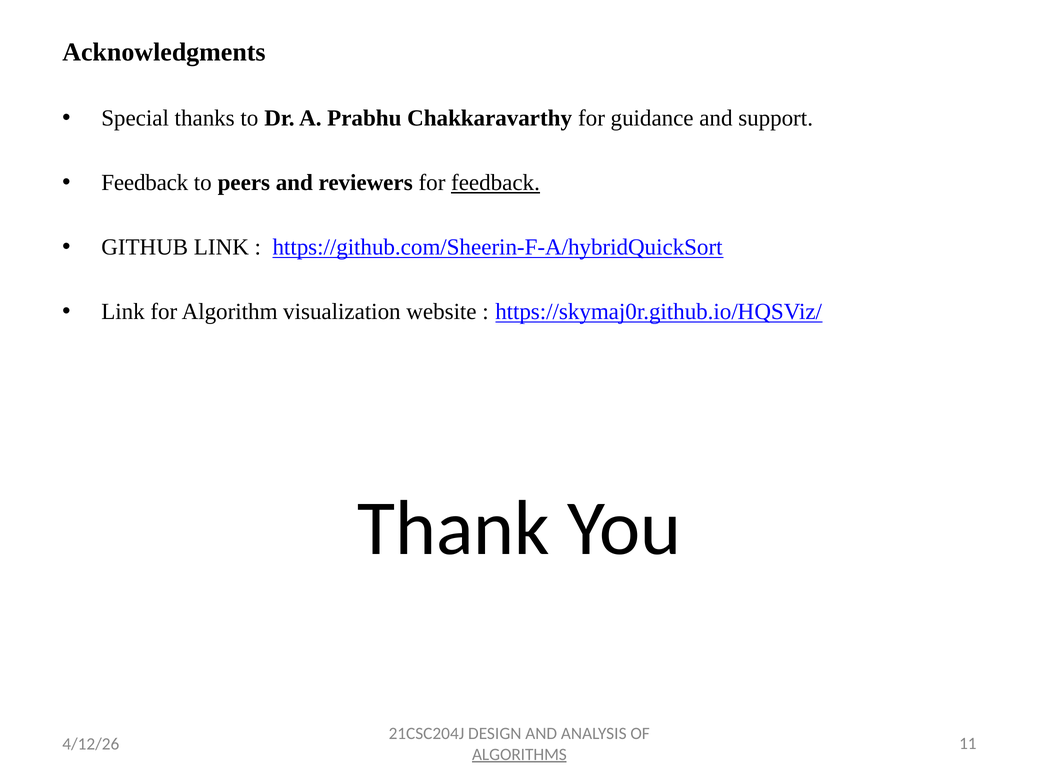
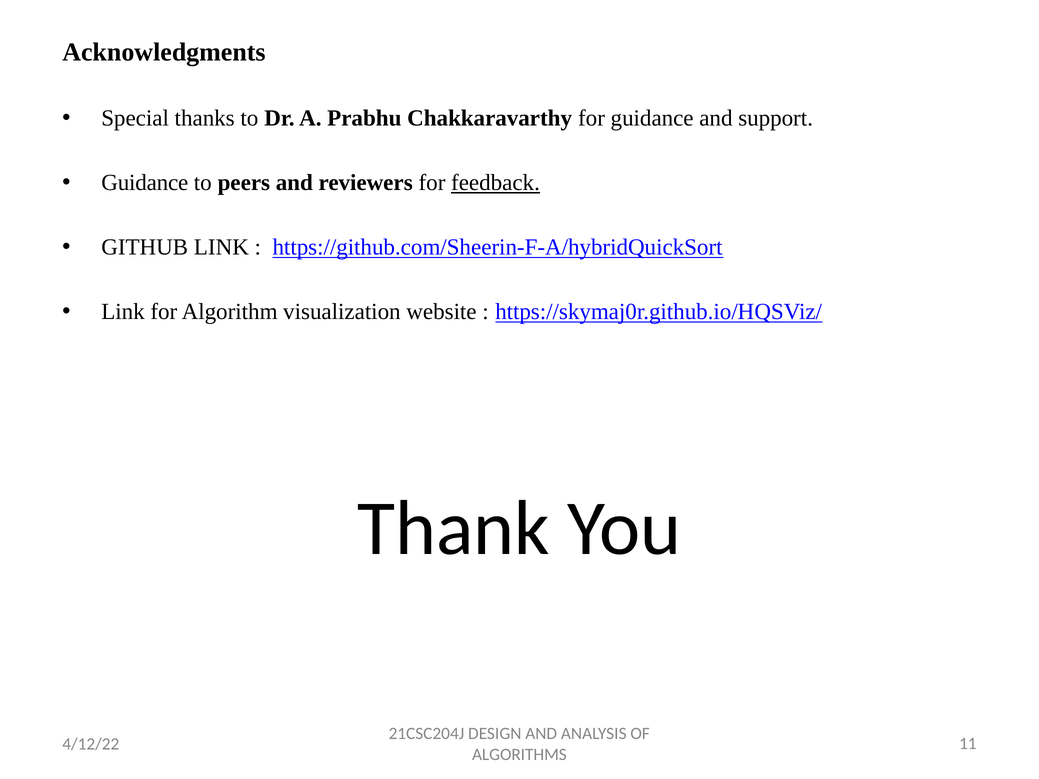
Feedback: Feedback -> Guidance (145, 183)
4/12/26: 4/12/26 -> 4/12/22 (91, 744)
ALGORITHMS underline: present -> none (519, 755)
